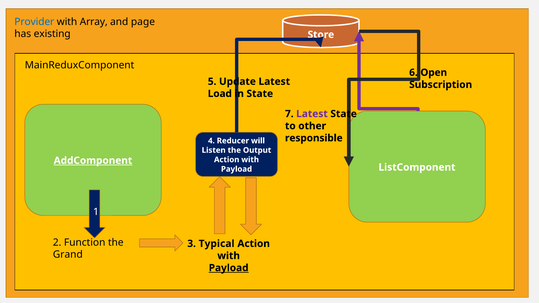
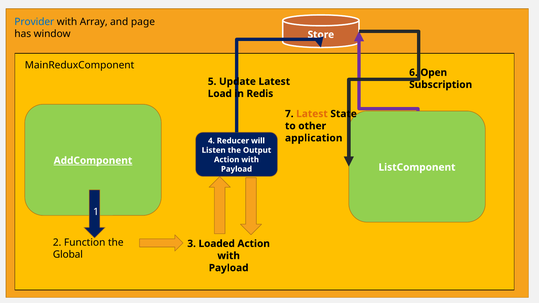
existing: existing -> window (52, 34)
in State: State -> Redis (260, 94)
Latest colour: purple -> orange (312, 114)
responsible: responsible -> application (314, 138)
Typical: Typical -> Loaded (217, 244)
Grand: Grand -> Global (68, 255)
Payload underline: present -> none (229, 268)
